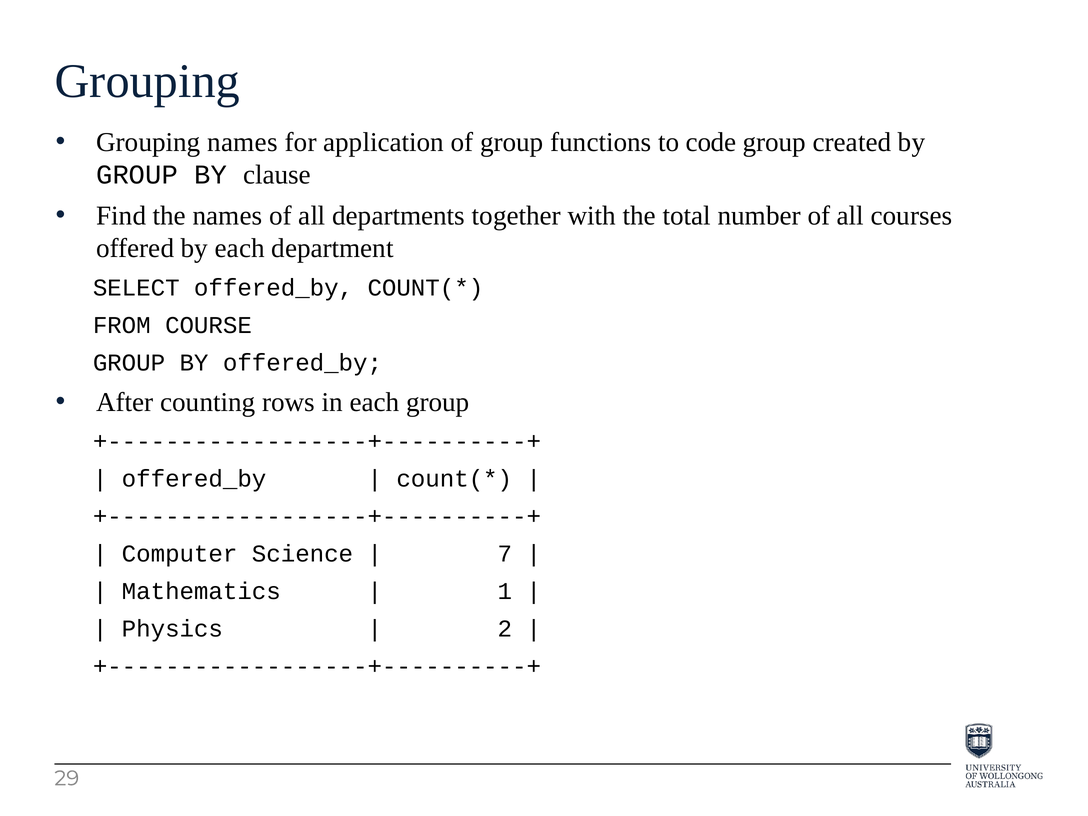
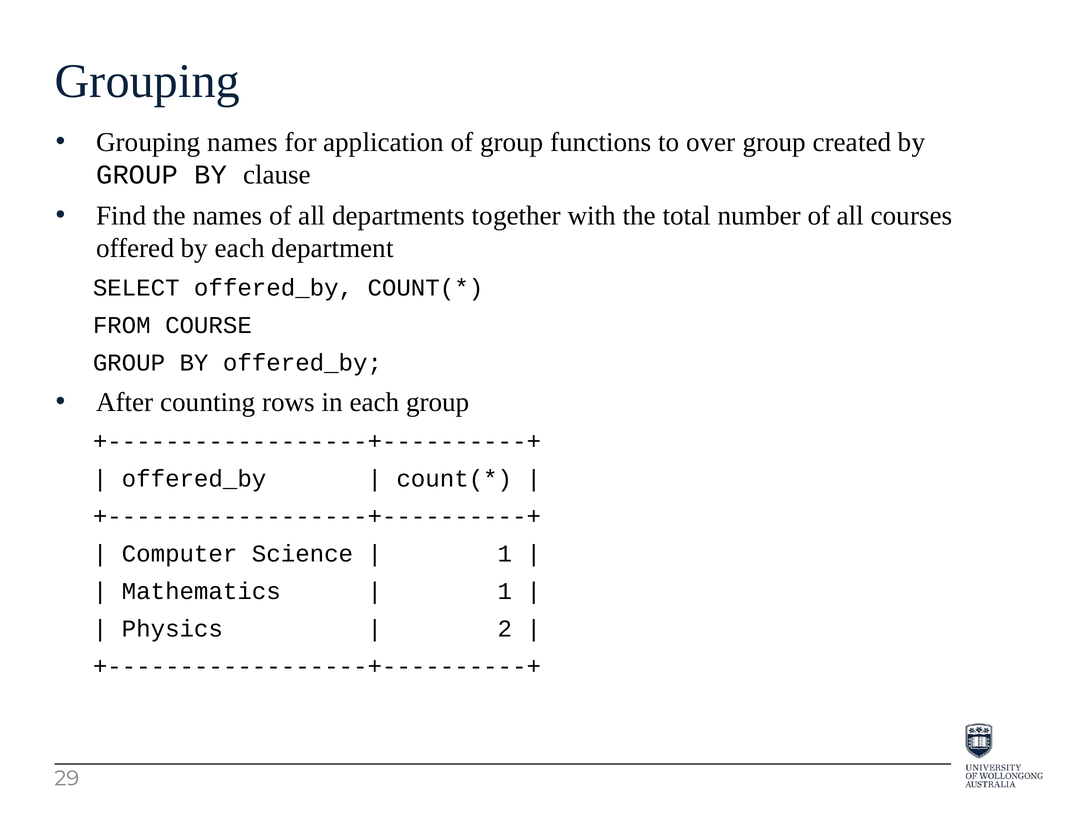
code: code -> over (711, 142)
7: 7 -> 1 (505, 554)
